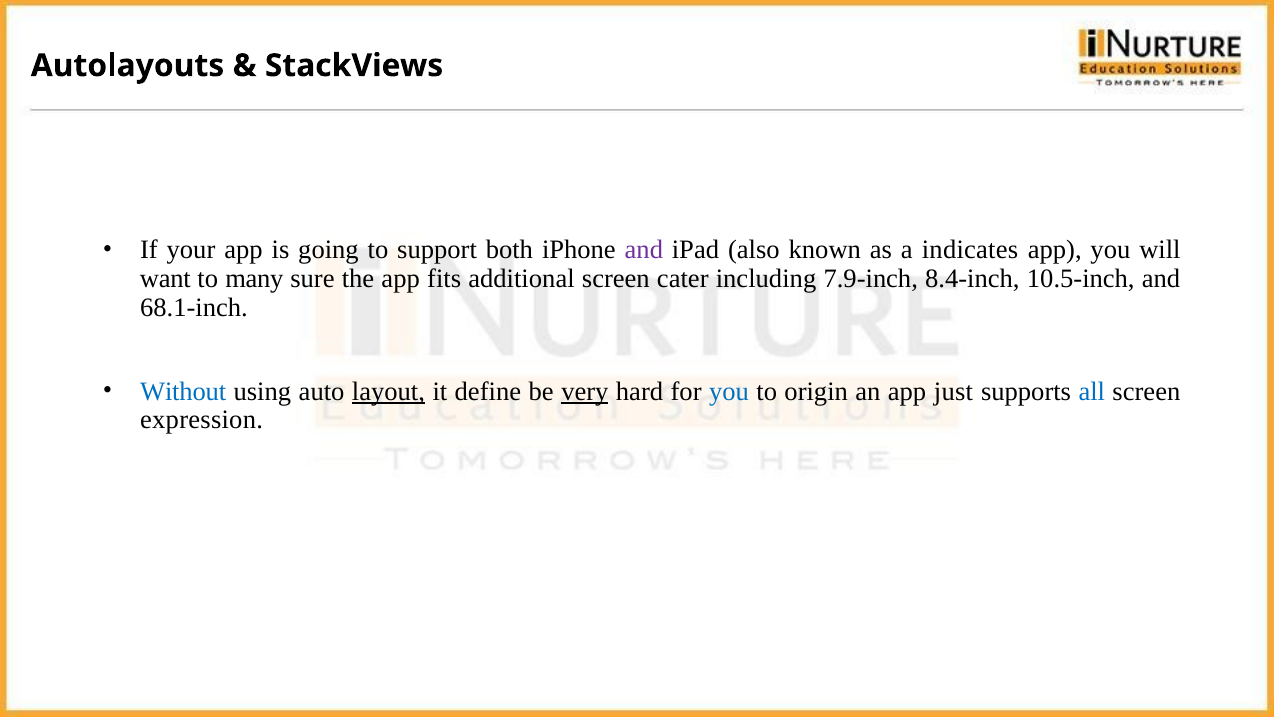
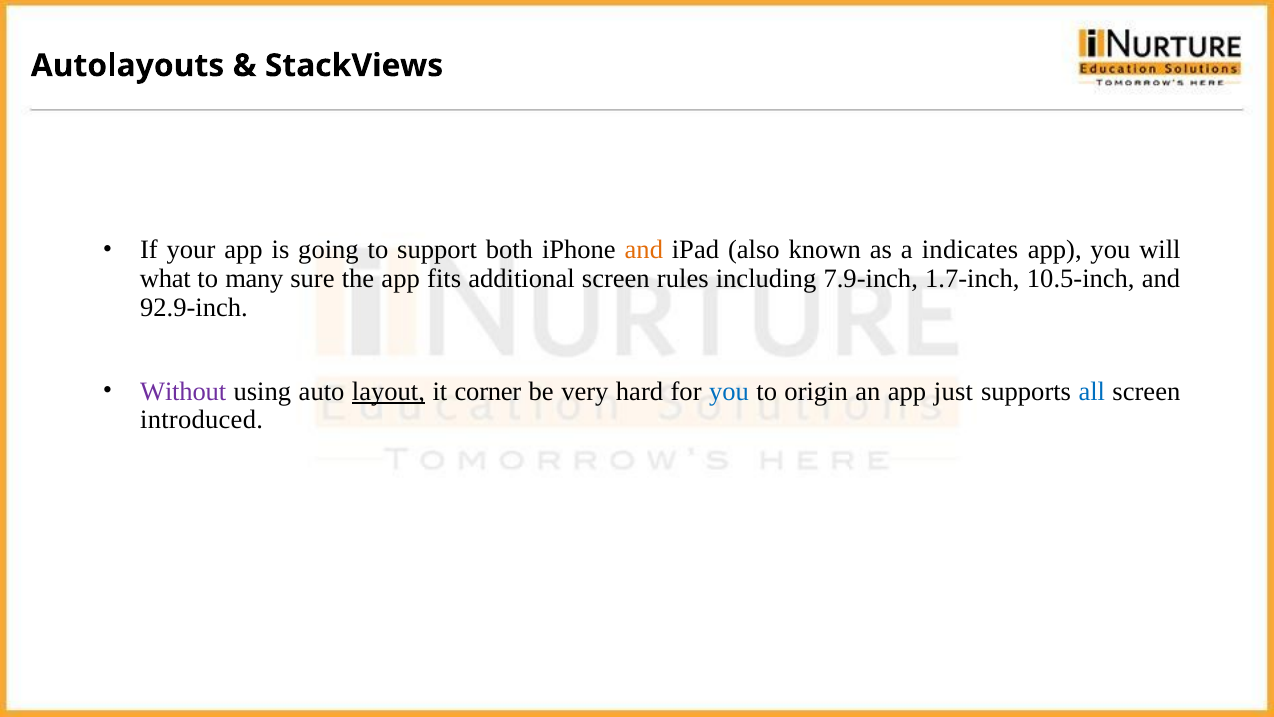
and colour: purple -> orange (644, 250)
want: want -> what (165, 279)
cater: cater -> rules (683, 279)
8.4-inch: 8.4-inch -> 1.7-inch (972, 279)
68.1-inch: 68.1-inch -> 92.9-inch (194, 307)
Without colour: blue -> purple (183, 391)
define: define -> corner (488, 391)
very underline: present -> none (585, 391)
expression: expression -> introduced (202, 420)
